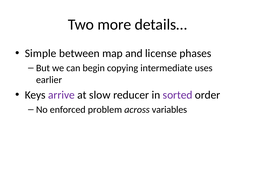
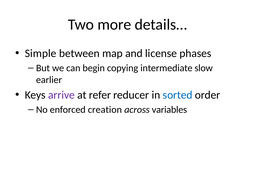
uses: uses -> slow (204, 68)
slow: slow -> refer (100, 95)
sorted colour: purple -> blue (178, 95)
problem: problem -> creation (105, 110)
